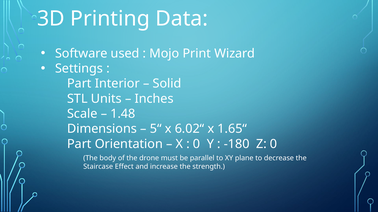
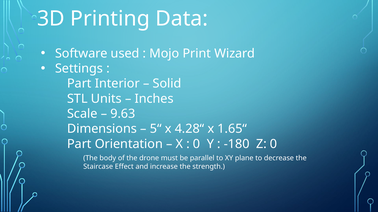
1.48: 1.48 -> 9.63 (123, 114)
6.02“: 6.02“ -> 4.28“ (190, 129)
